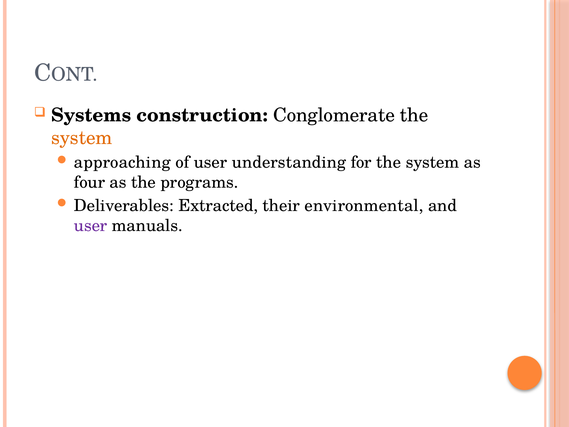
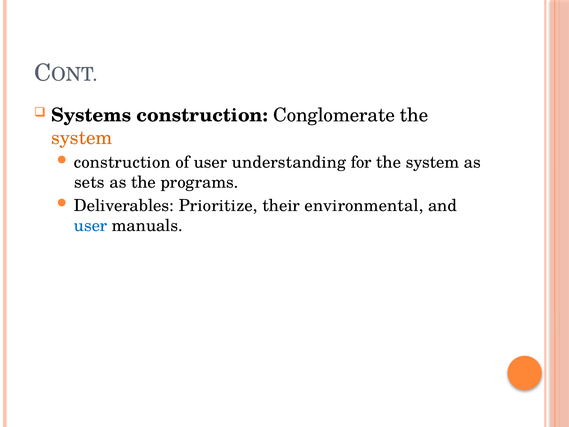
approaching: approaching -> construction (122, 162)
four: four -> sets (89, 182)
Extracted: Extracted -> Prioritize (218, 205)
user colour: purple -> blue (91, 225)
